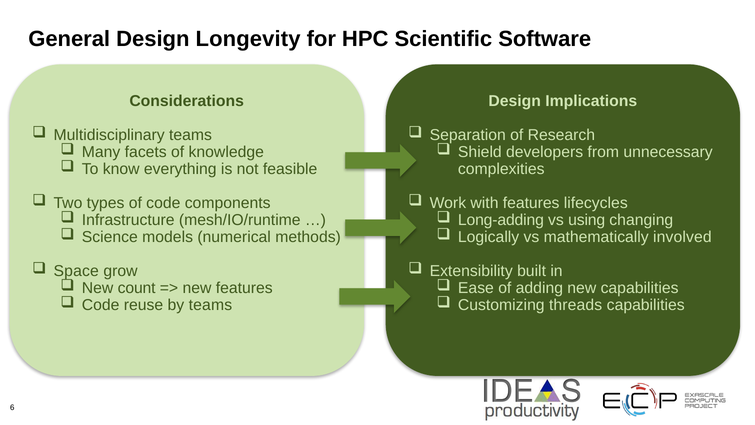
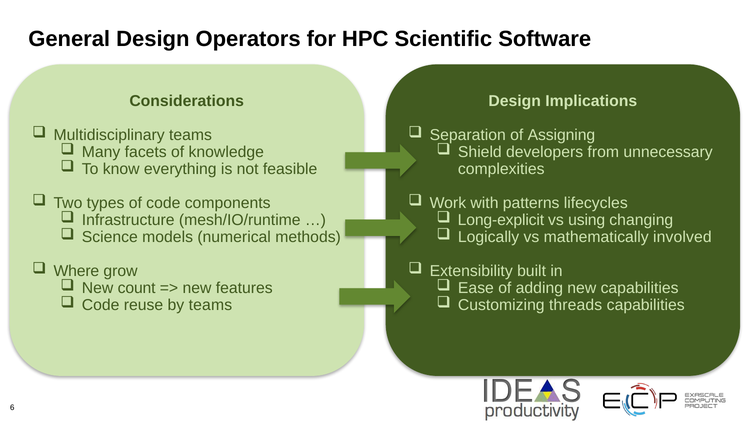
Longevity: Longevity -> Operators (248, 39)
Research: Research -> Assigning (561, 135)
with features: features -> patterns (531, 203)
Long-adding: Long-adding -> Long-explicit (501, 220)
Space: Space -> Where (76, 271)
